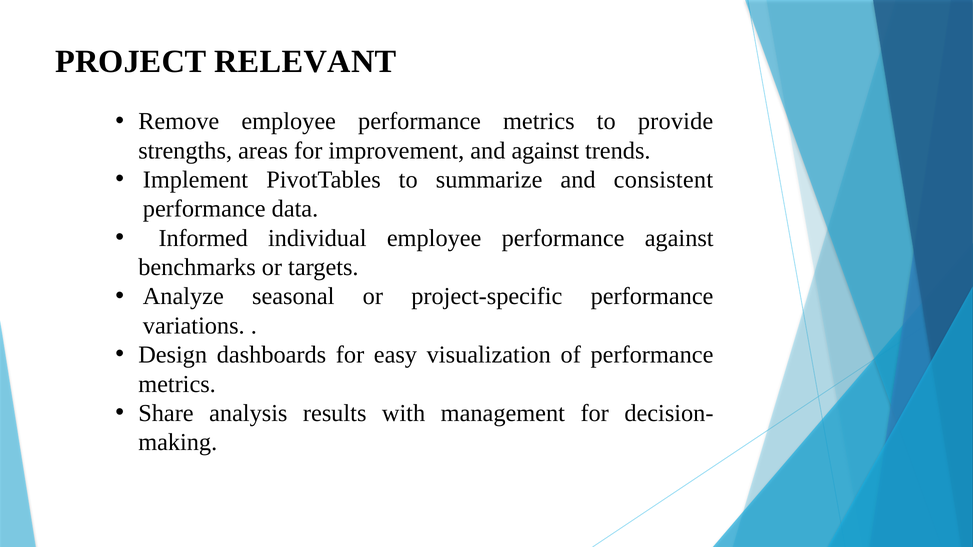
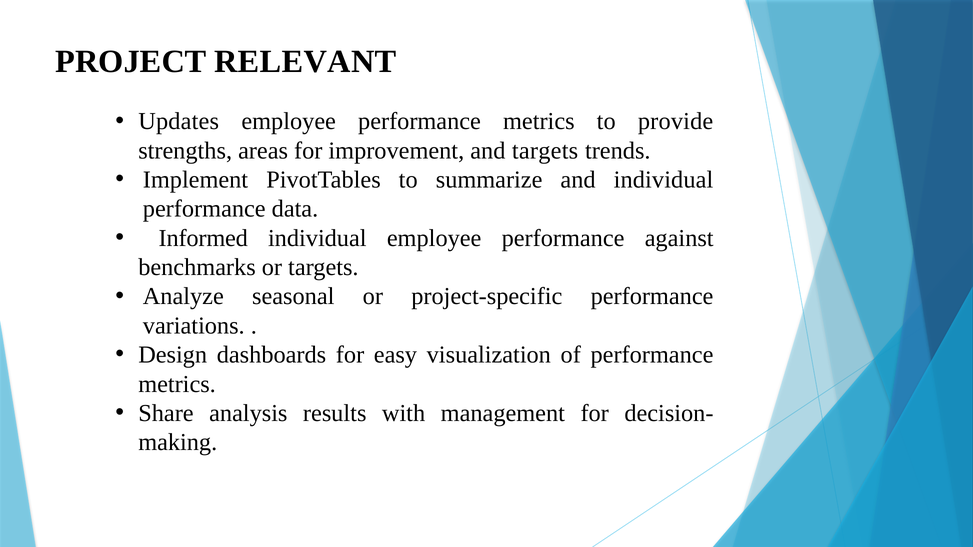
Remove: Remove -> Updates (179, 121)
and against: against -> targets (545, 151)
and consistent: consistent -> individual (664, 180)
